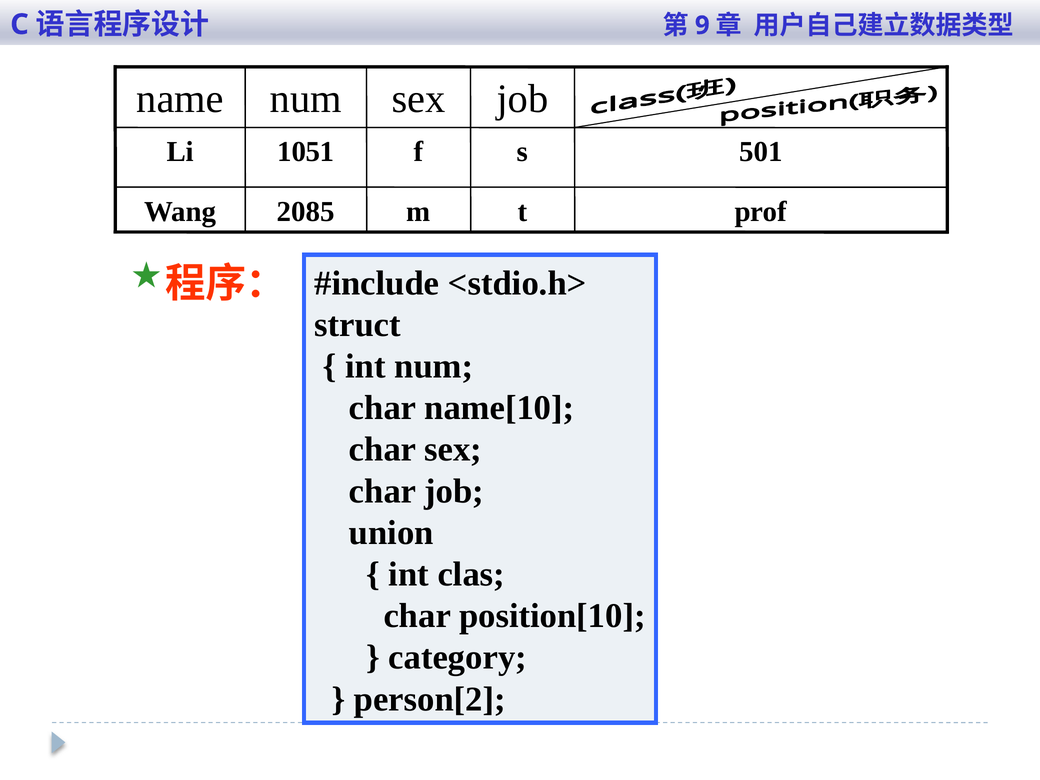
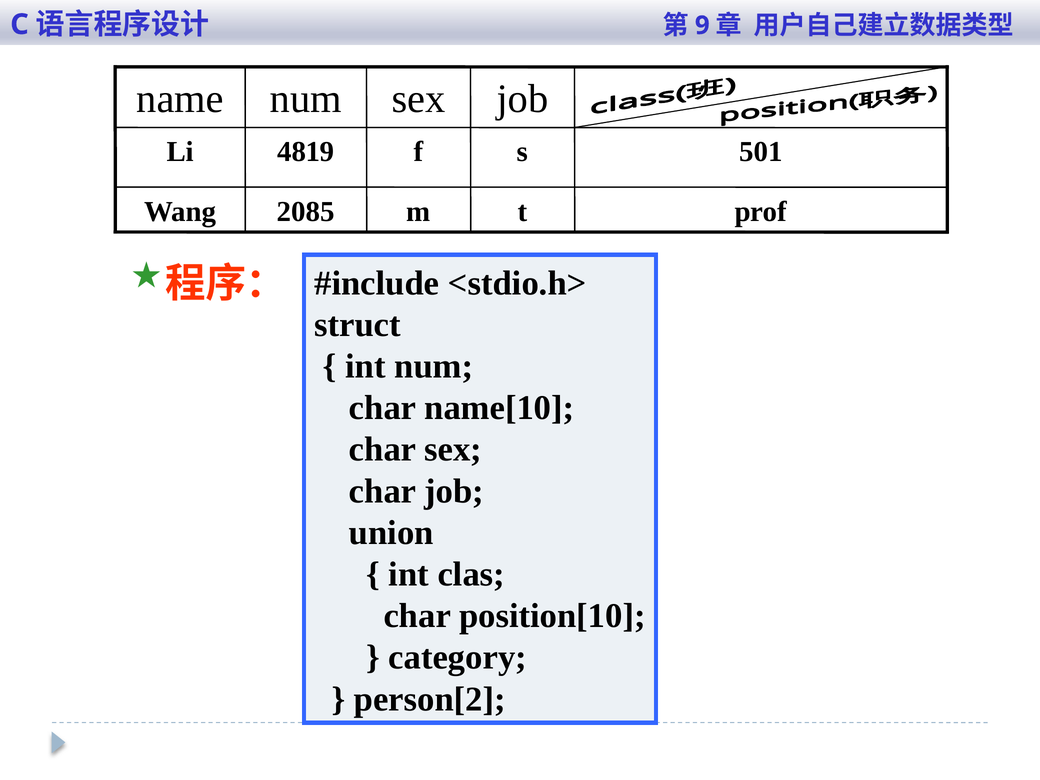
1051: 1051 -> 4819 (306, 152)
